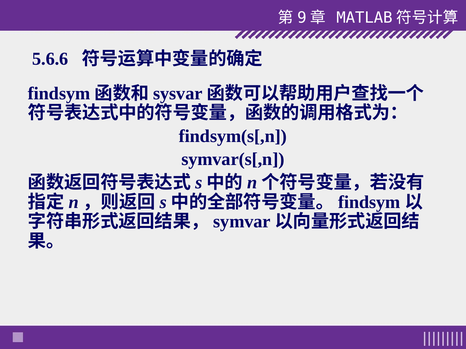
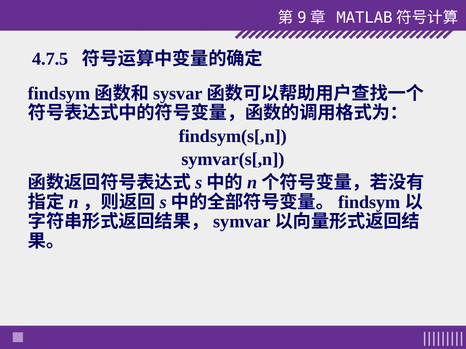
5.6.6: 5.6.6 -> 4.7.5 (50, 59)
